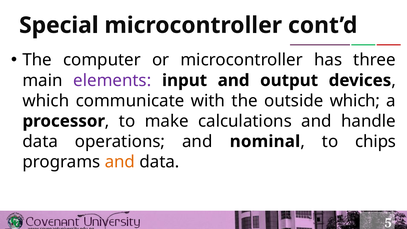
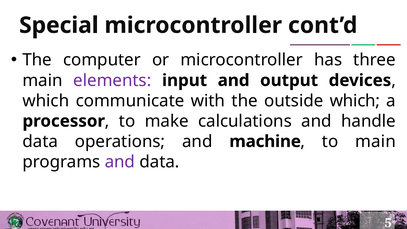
nominal: nominal -> machine (265, 141)
to chips: chips -> main (376, 141)
and colour: orange -> purple (120, 162)
